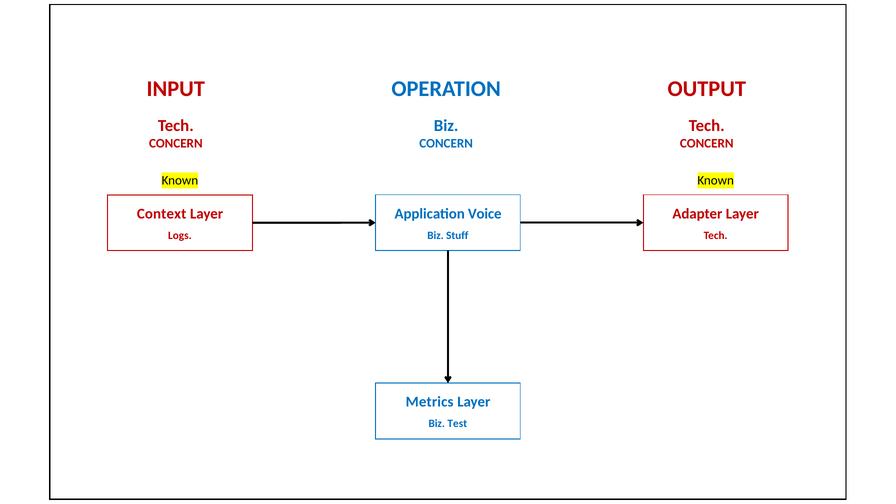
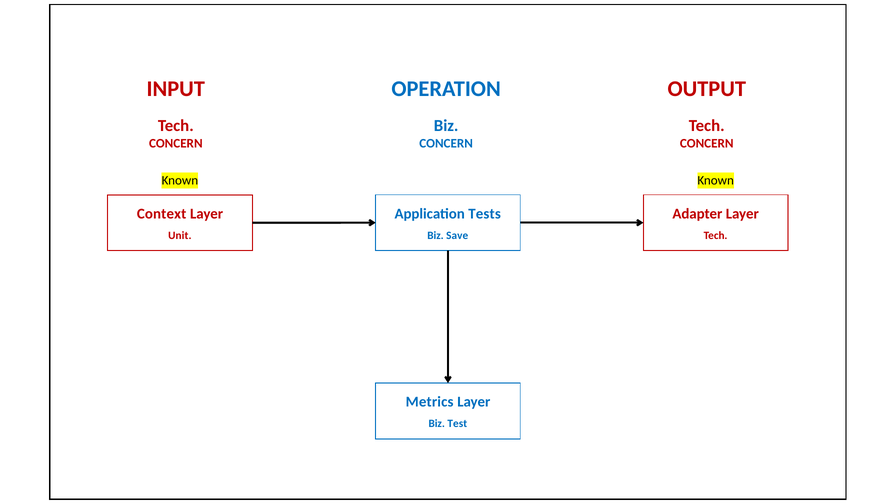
Voice: Voice -> Tests (485, 214)
Logs: Logs -> Unit (180, 235)
Stuff: Stuff -> Save (457, 235)
